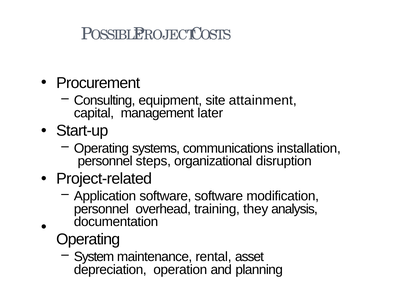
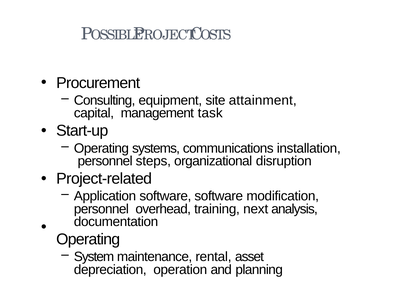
later: later -> task (210, 113)
they: they -> next (256, 209)
